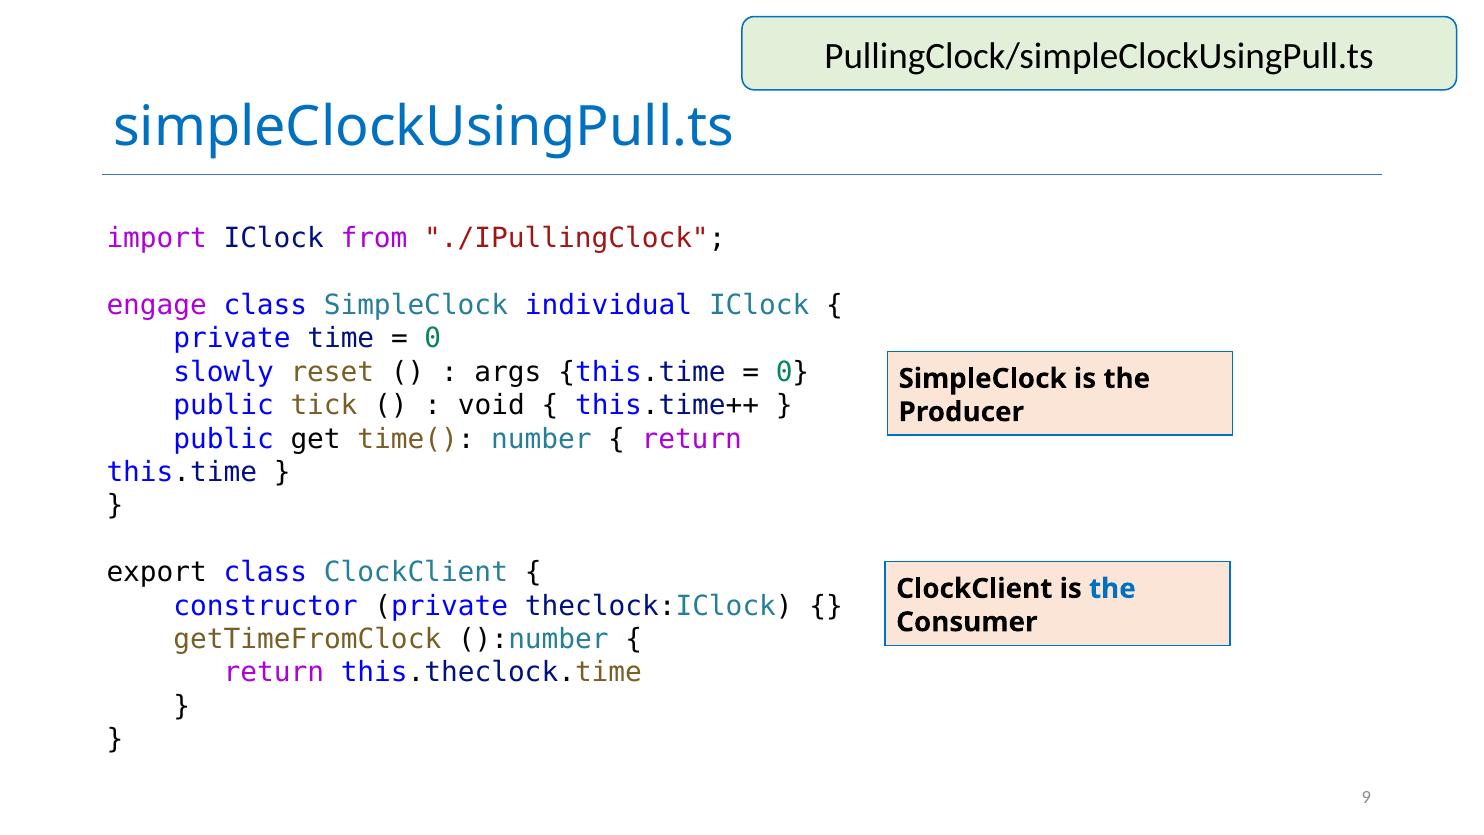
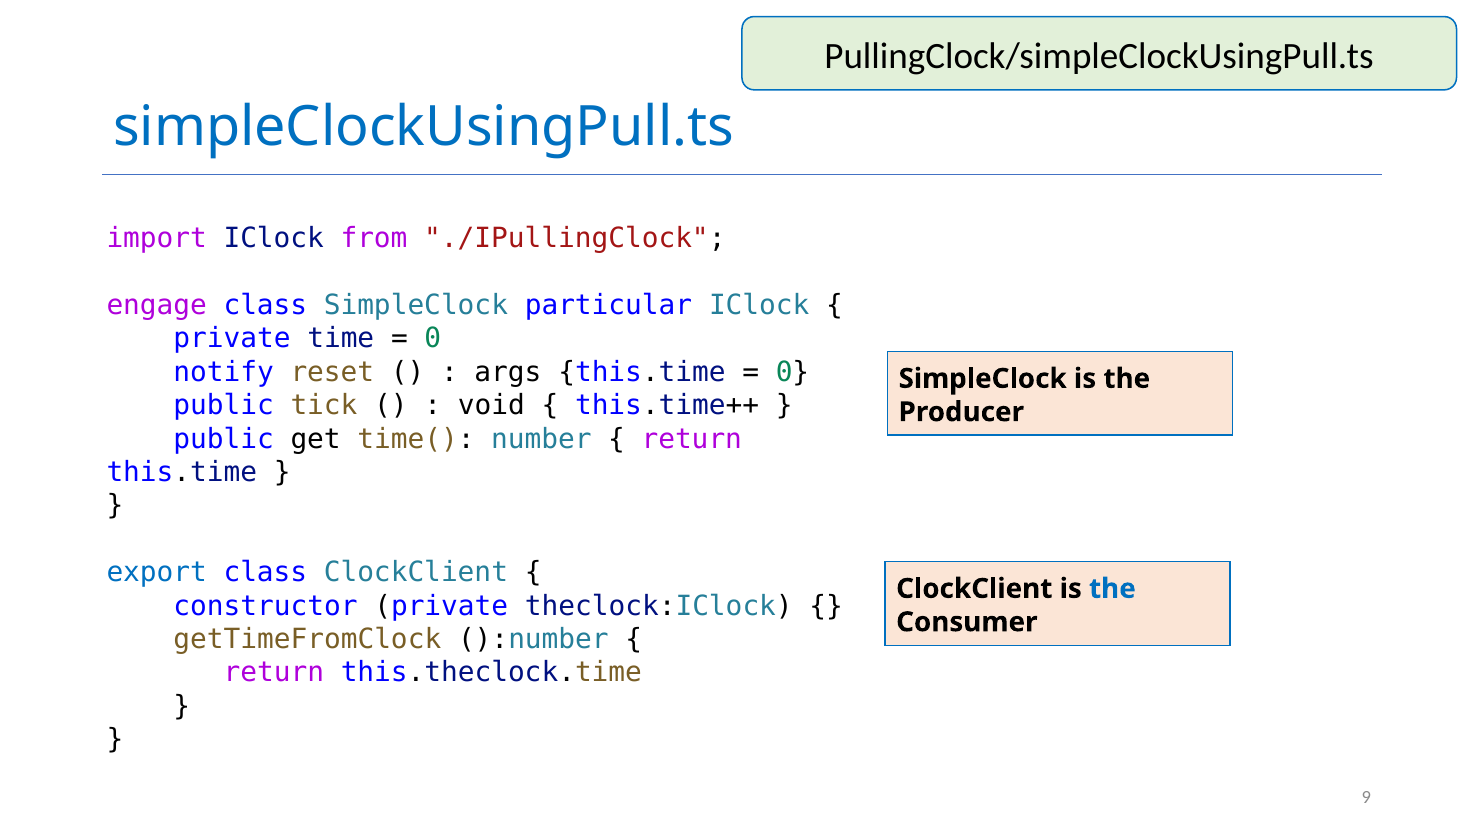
individual: individual -> particular (608, 305)
slowly: slowly -> notify (224, 372)
export colour: black -> blue (157, 572)
